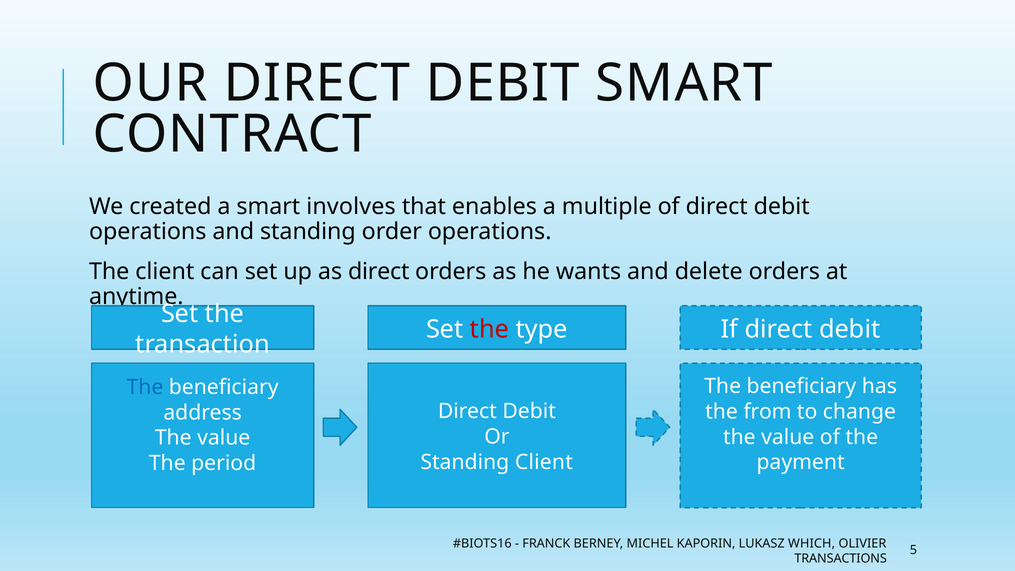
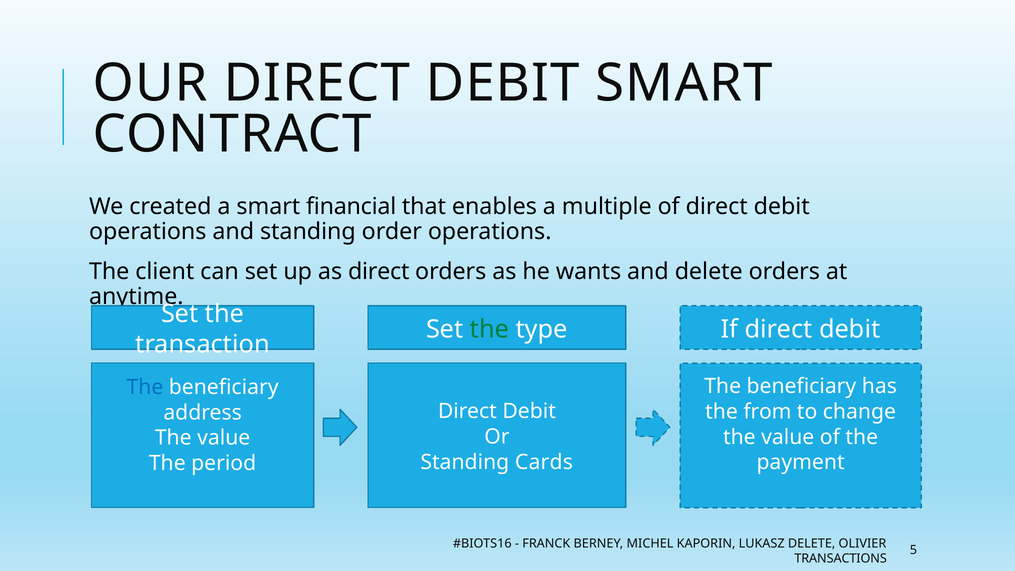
involves: involves -> financial (351, 207)
the colour: red -> green (489, 329)
Standing Client: Client -> Cards (544, 462)
LUKASZ WHICH: WHICH -> DELETE (812, 543)
